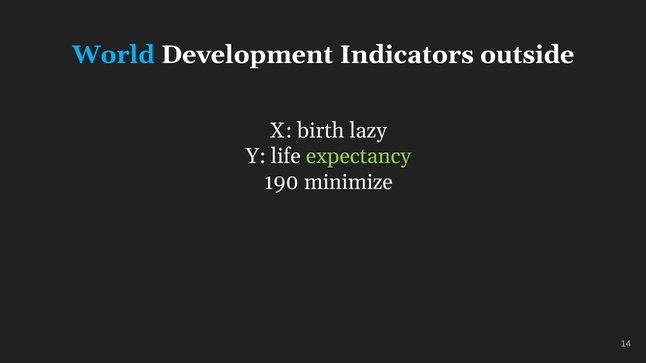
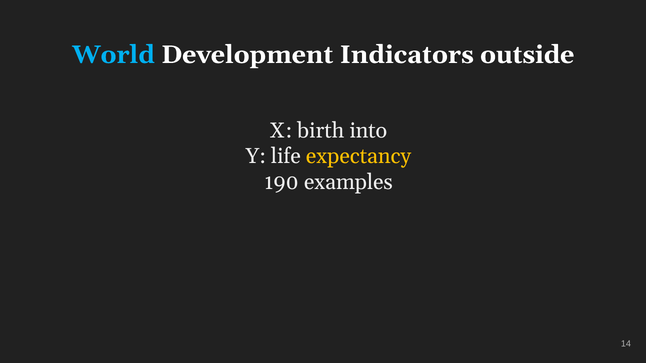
lazy: lazy -> into (368, 131)
expectancy colour: light green -> yellow (358, 156)
minimize: minimize -> examples (348, 182)
